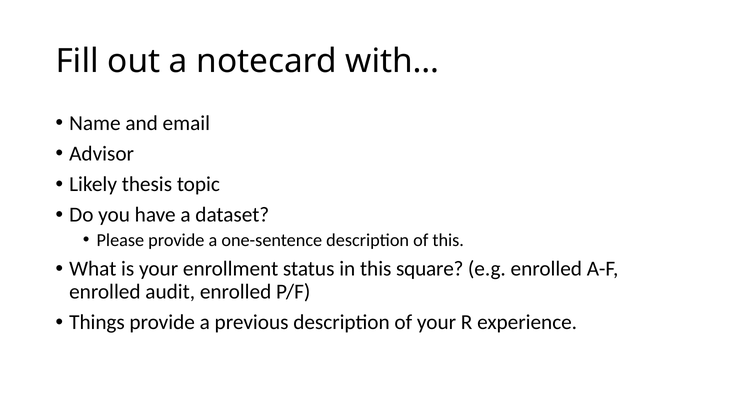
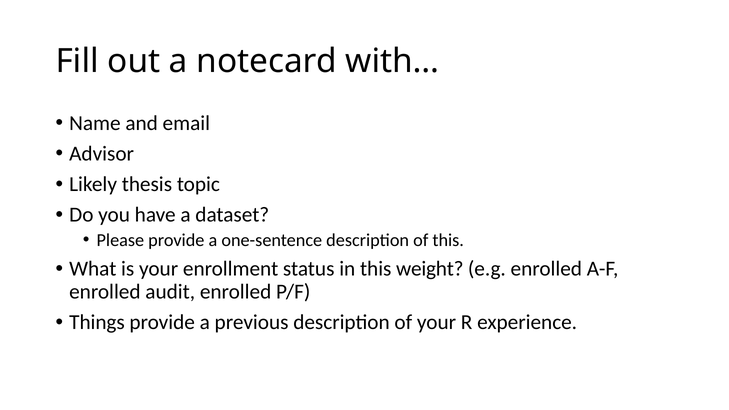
square: square -> weight (430, 269)
